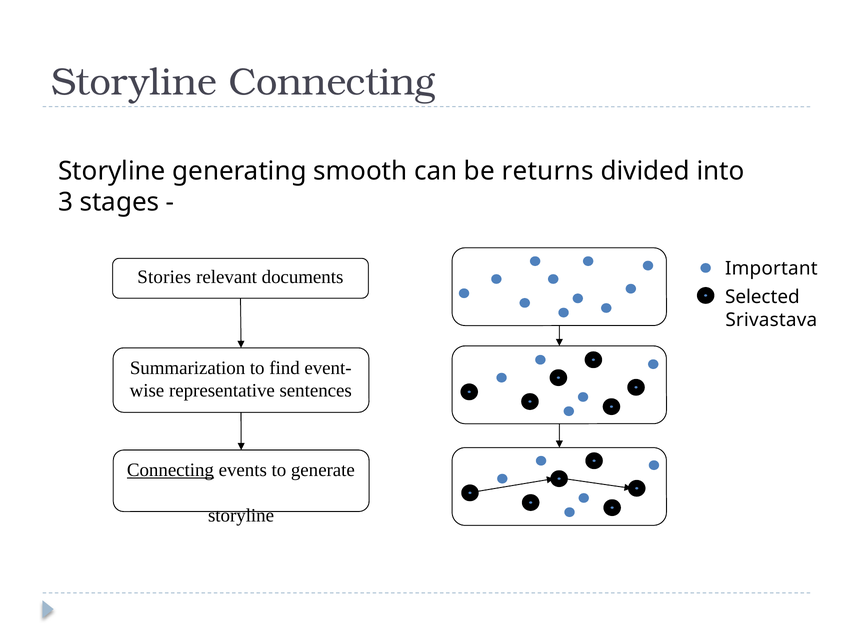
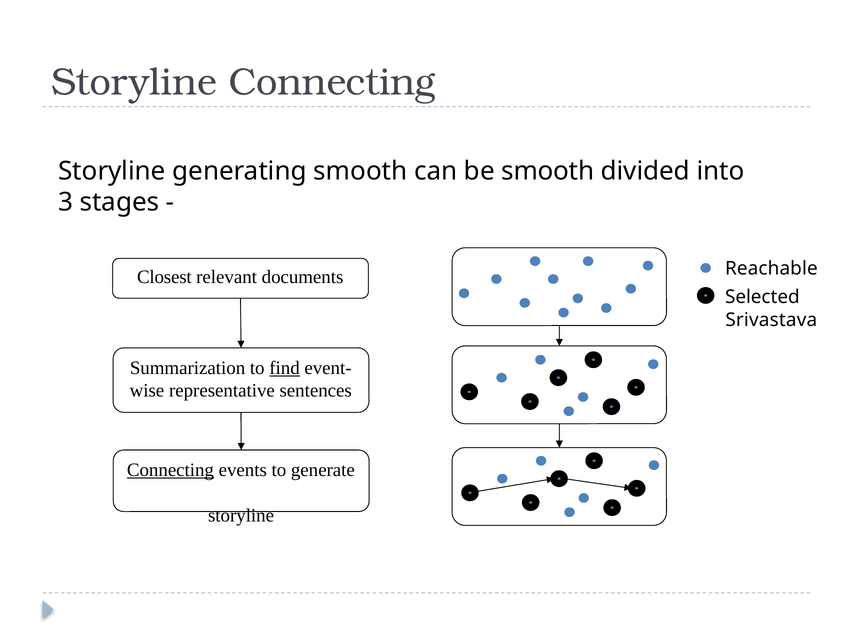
be returns: returns -> smooth (548, 171)
Important: Important -> Reachable (771, 269)
Stories: Stories -> Closest (164, 277)
find underline: none -> present (285, 368)
